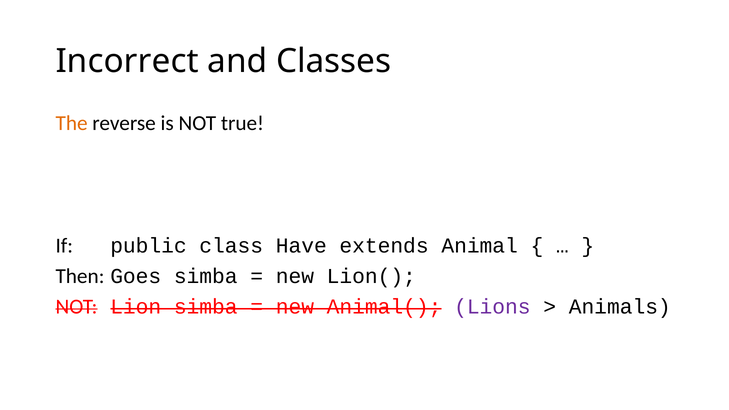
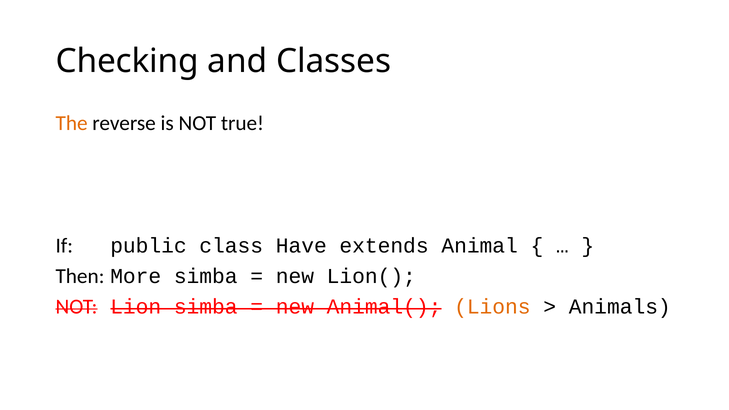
Incorrect: Incorrect -> Checking (127, 61)
Goes: Goes -> More (136, 276)
Lions colour: purple -> orange (492, 307)
